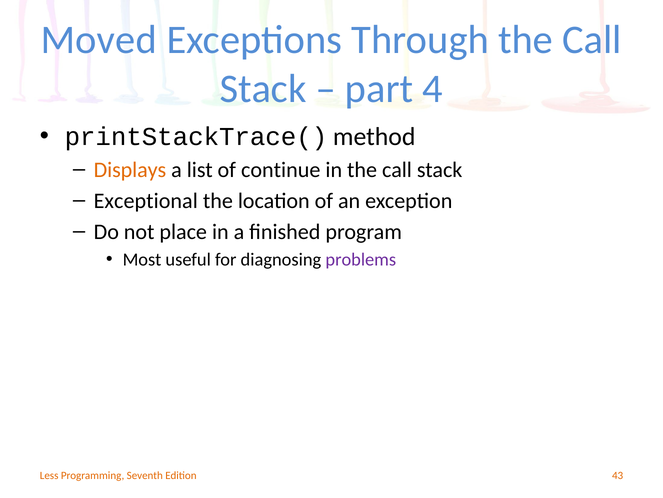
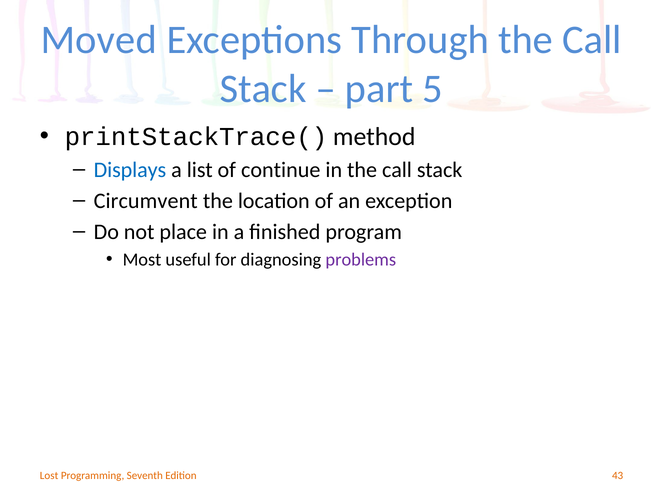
4: 4 -> 5 (433, 88)
Displays colour: orange -> blue (130, 170)
Exceptional: Exceptional -> Circumvent (146, 200)
Less: Less -> Lost (49, 475)
